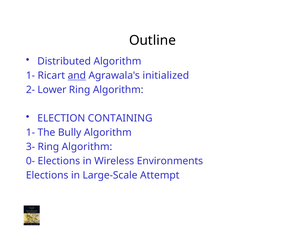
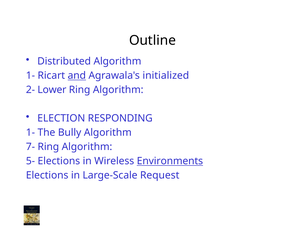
CONTAINING: CONTAINING -> RESPONDING (120, 118)
3-: 3- -> 7- (30, 147)
0-: 0- -> 5- (30, 161)
Environments underline: none -> present (170, 161)
Attempt: Attempt -> Request (160, 175)
